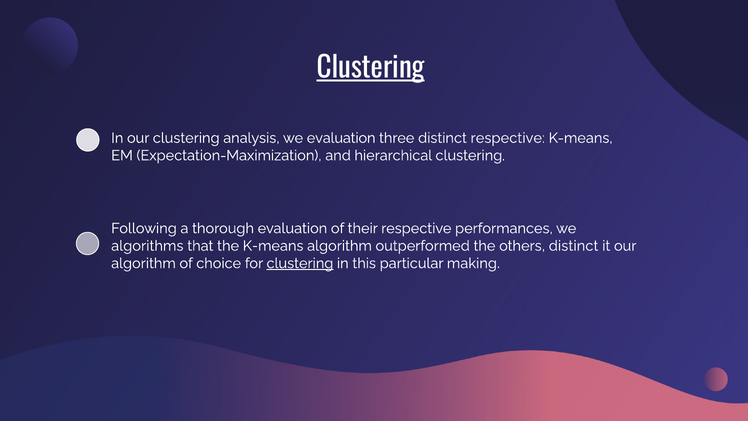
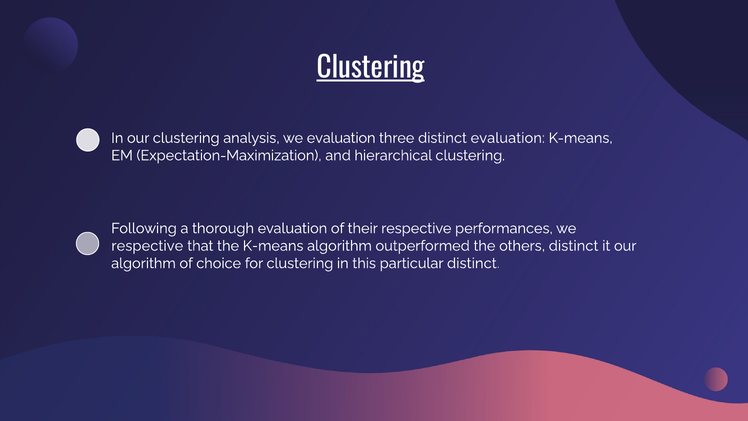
distinct respective: respective -> evaluation (508, 138)
algorithms: algorithms -> respective (147, 246)
clustering underline: present -> none (300, 263)
particular making: making -> distinct (473, 263)
